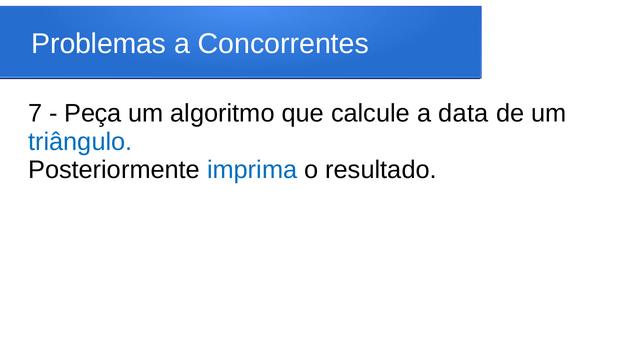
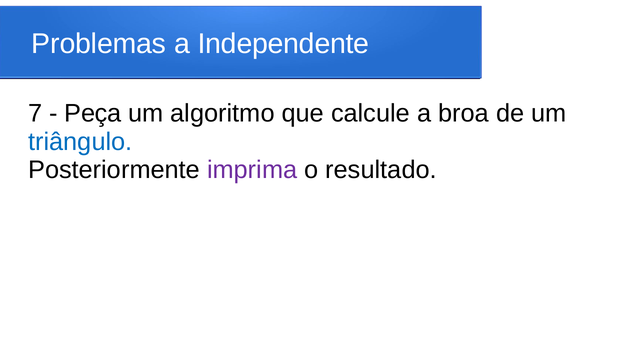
Concorrentes: Concorrentes -> Independente (283, 44)
data: data -> broa (464, 113)
imprima colour: blue -> purple (252, 170)
